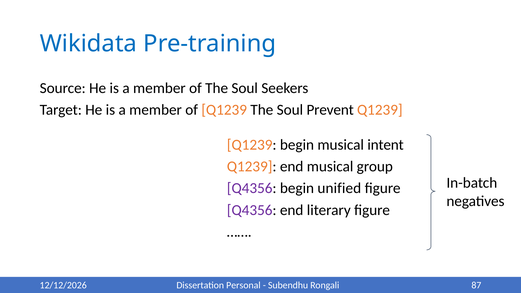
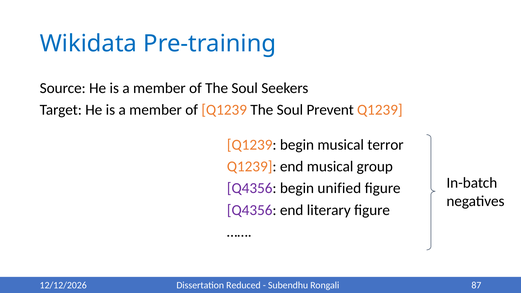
intent: intent -> terror (385, 145)
Personal: Personal -> Reduced (243, 285)
